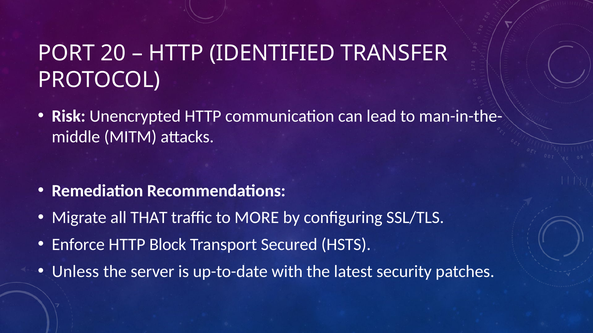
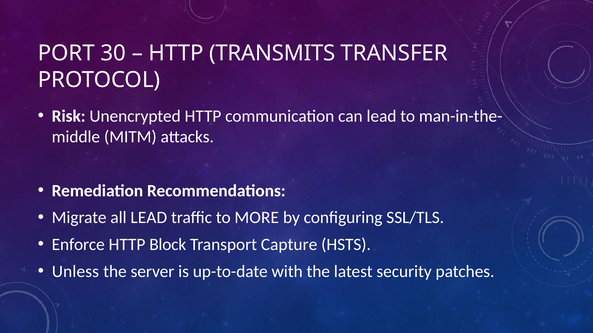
20: 20 -> 30 (113, 53)
IDENTIFIED: IDENTIFIED -> TRANSMITS (272, 53)
all THAT: THAT -> LEAD (149, 218)
Secured: Secured -> Capture (289, 245)
